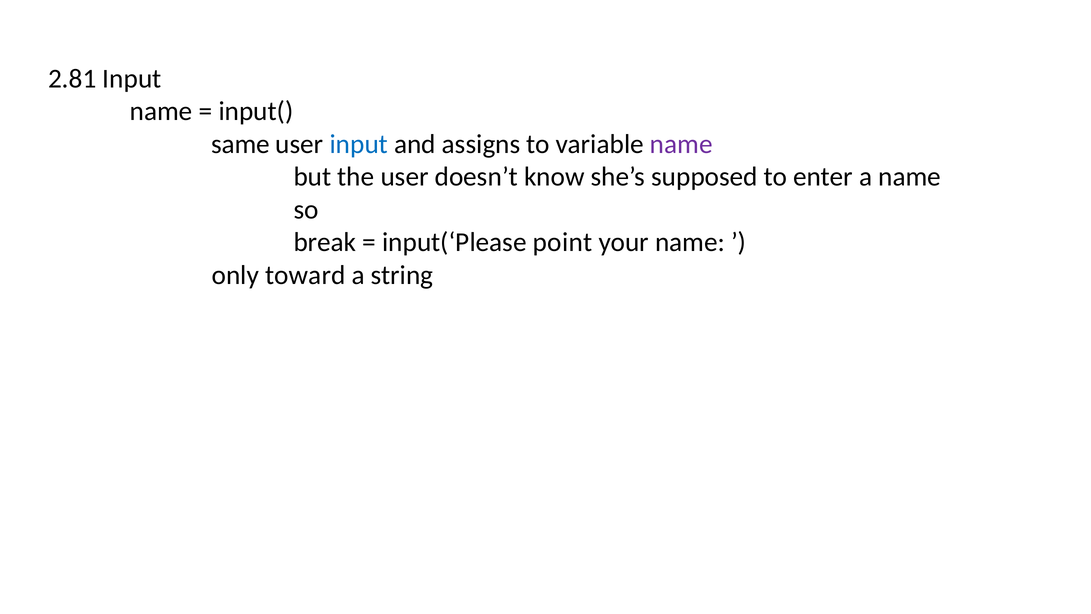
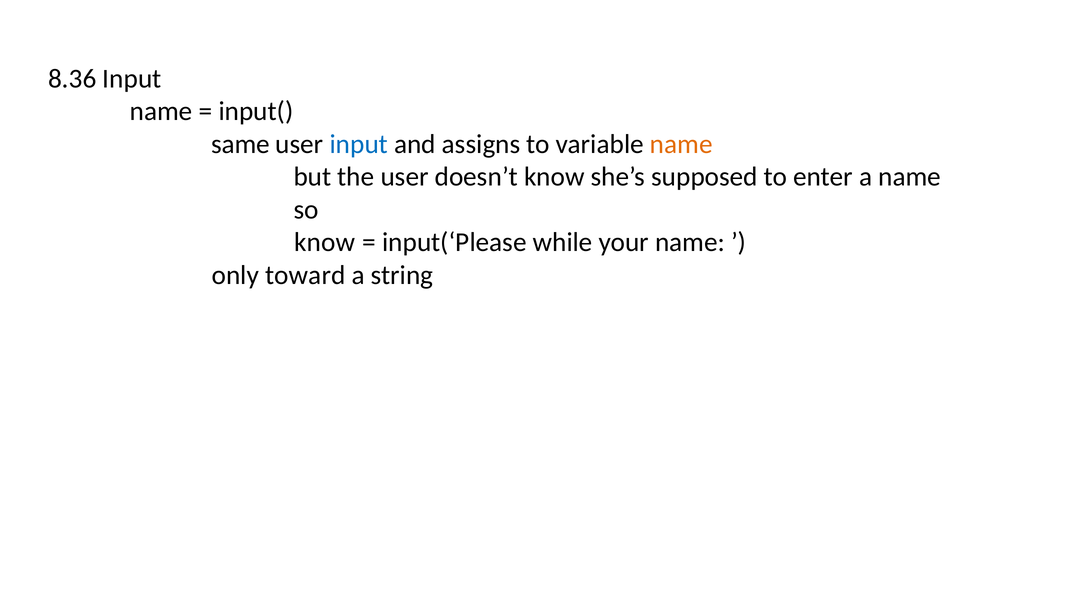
2.81: 2.81 -> 8.36 (72, 79)
name colour: purple -> orange (681, 144)
break: break -> know (325, 242)
point: point -> while (563, 242)
